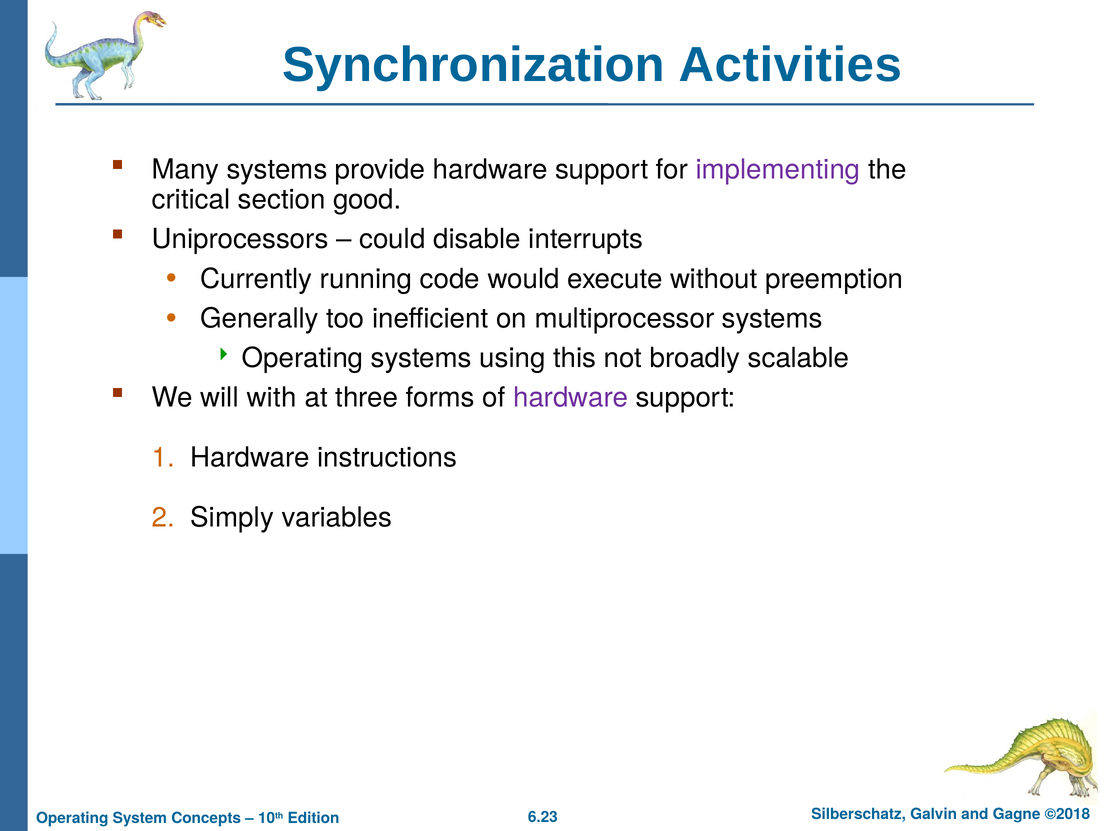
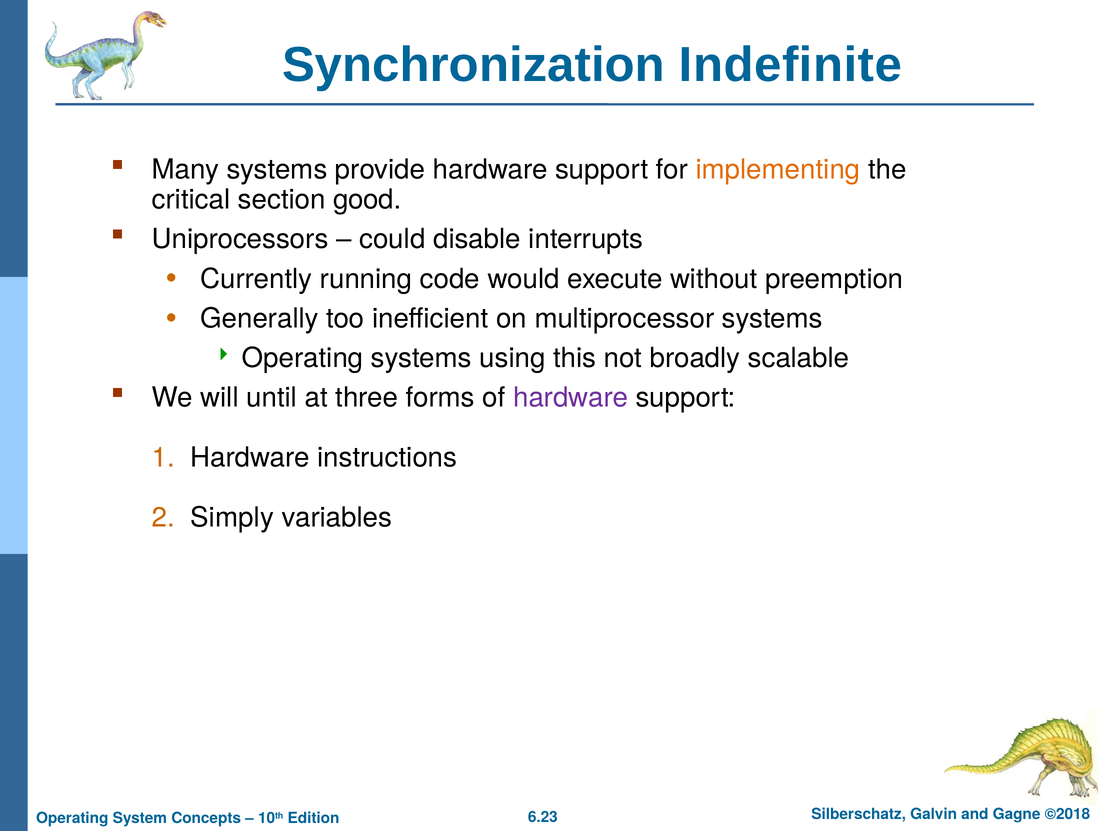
Activities: Activities -> Indefinite (790, 65)
implementing colour: purple -> orange (778, 170)
with: with -> until (272, 398)
